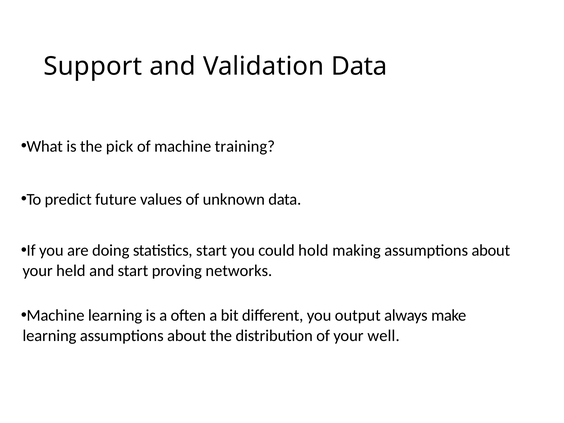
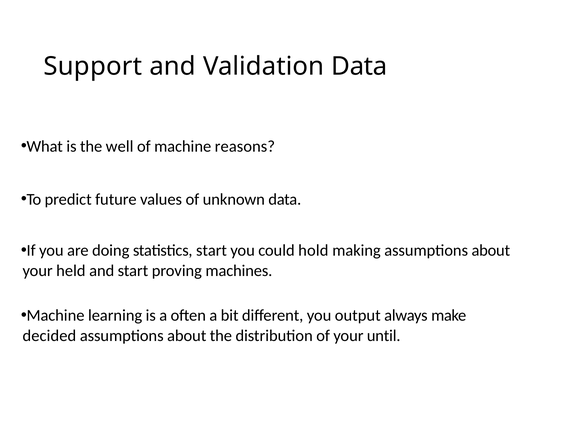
pick: pick -> well (120, 146)
training: training -> reasons (245, 146)
networks: networks -> machines (239, 271)
learning: learning -> decided (49, 336)
well: well -> until (384, 336)
